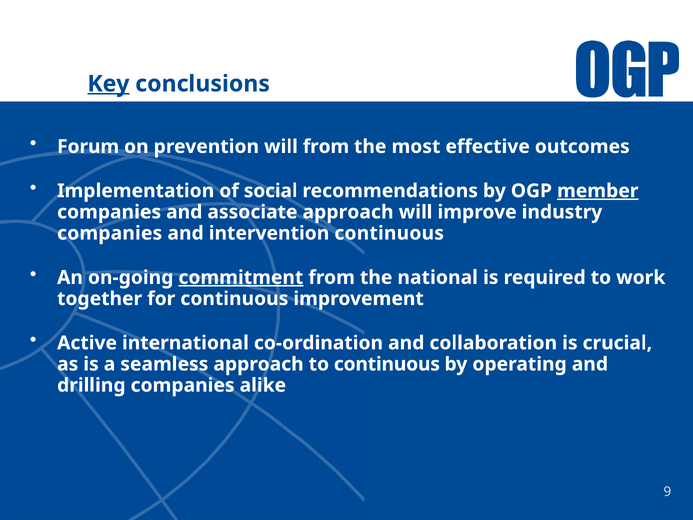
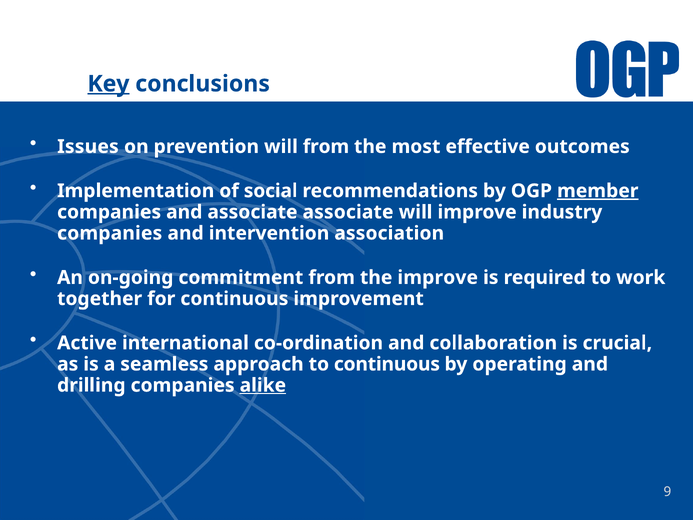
Forum: Forum -> Issues (88, 147)
associate approach: approach -> associate (348, 212)
intervention continuous: continuous -> association (389, 233)
commitment underline: present -> none (241, 277)
the national: national -> improve (438, 277)
alike underline: none -> present (263, 385)
